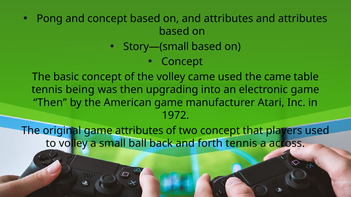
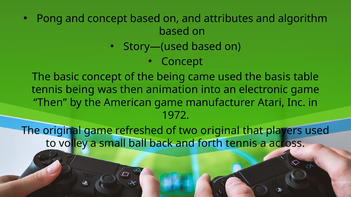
attributes: attributes -> algorithm (303, 19)
Story—(small: Story—(small -> Story—(used (156, 47)
the volley: volley -> being (171, 77)
the came: came -> basis (277, 77)
upgrading: upgrading -> animation (172, 90)
game attributes: attributes -> refreshed (139, 131)
two concept: concept -> original (220, 131)
